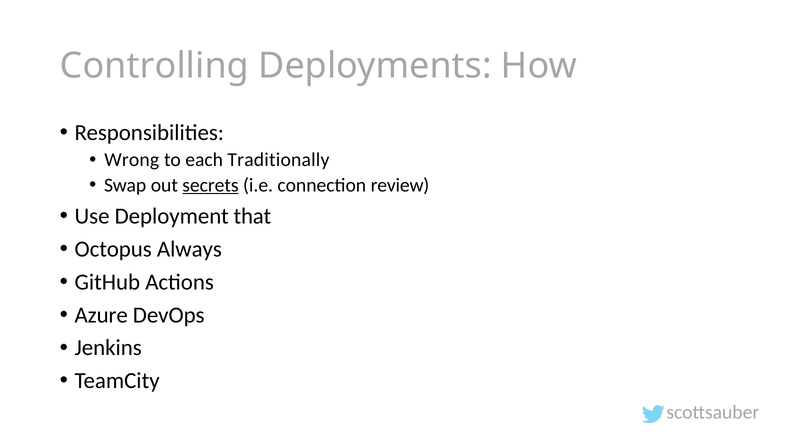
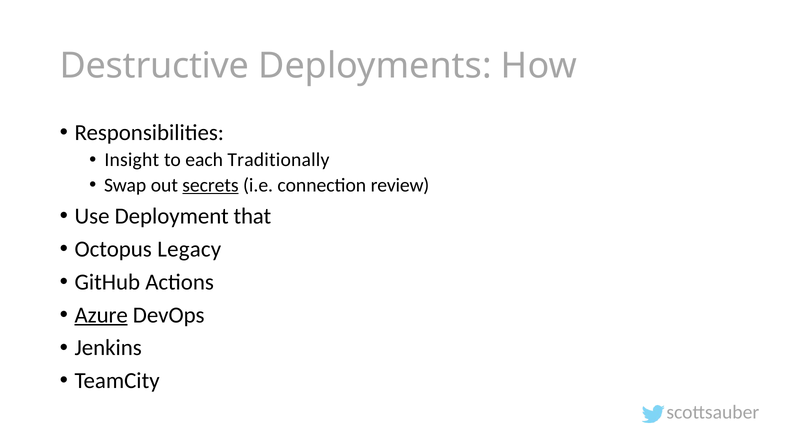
Controlling: Controlling -> Destructive (155, 66)
Wrong: Wrong -> Insight (132, 160)
Always: Always -> Legacy (189, 249)
Azure underline: none -> present (101, 315)
